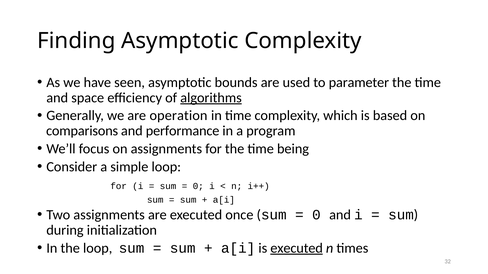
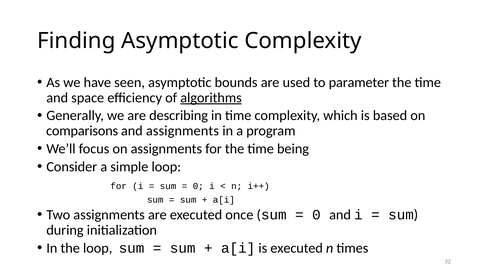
operation: operation -> describing (179, 116)
and performance: performance -> assignments (182, 131)
executed underline: present -> none (297, 249)
